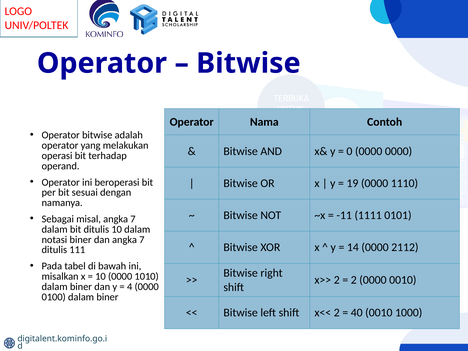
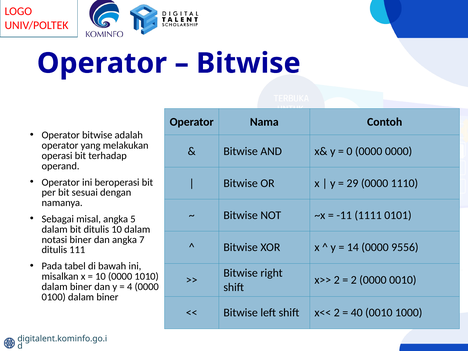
19: 19 -> 29 (352, 183)
misal angka 7: 7 -> 5 (133, 219)
2112: 2112 -> 9556 (405, 247)
